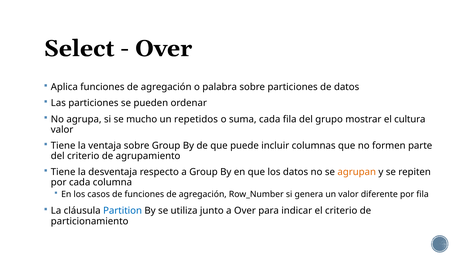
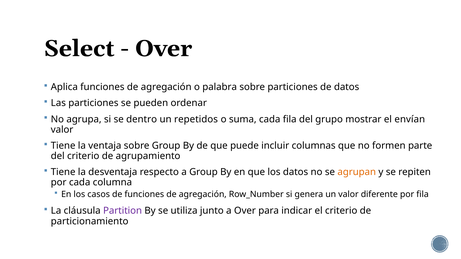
mucho: mucho -> dentro (142, 119)
cultura: cultura -> envían (410, 119)
Partition colour: blue -> purple (123, 211)
